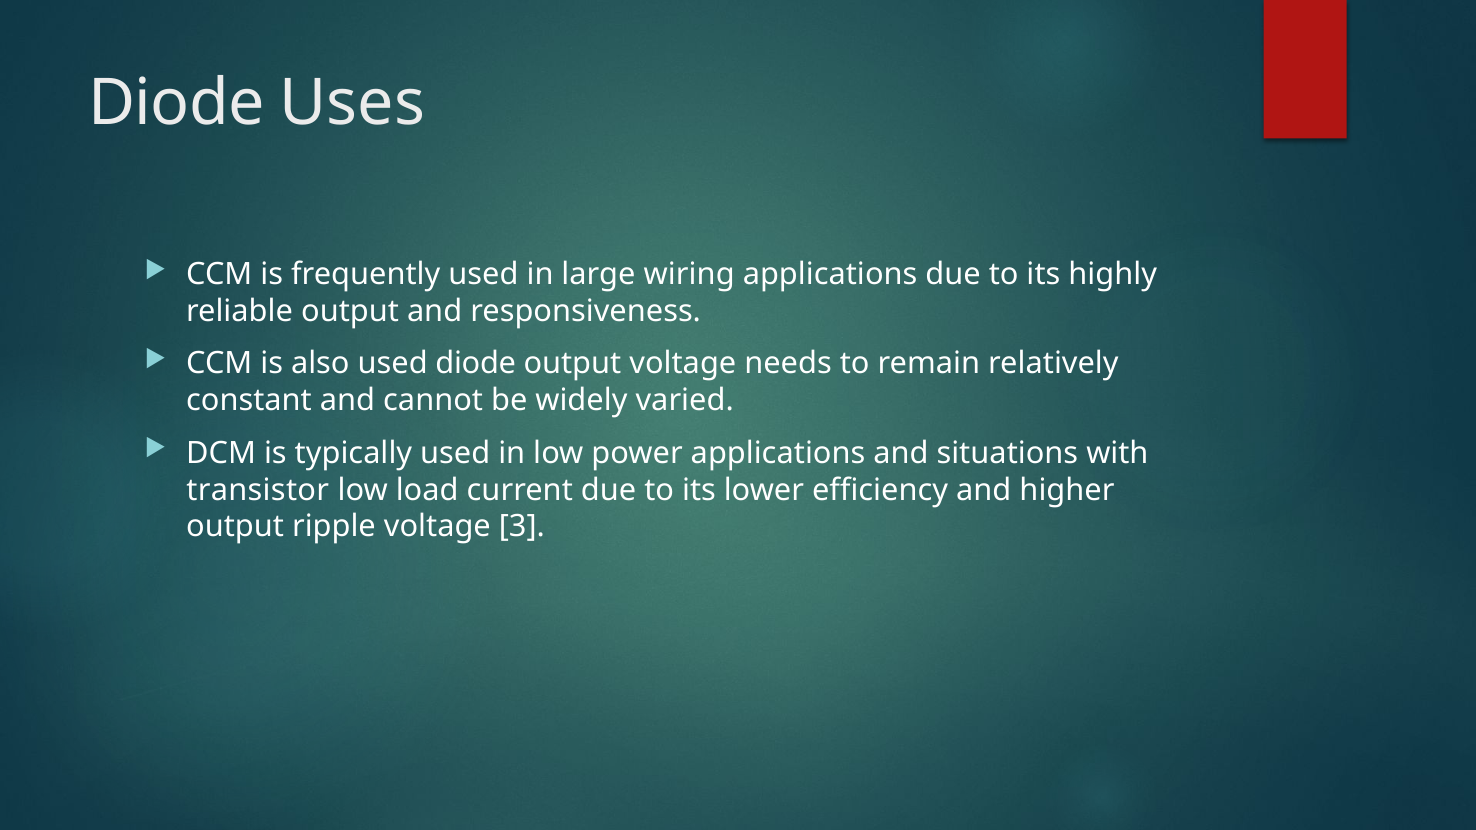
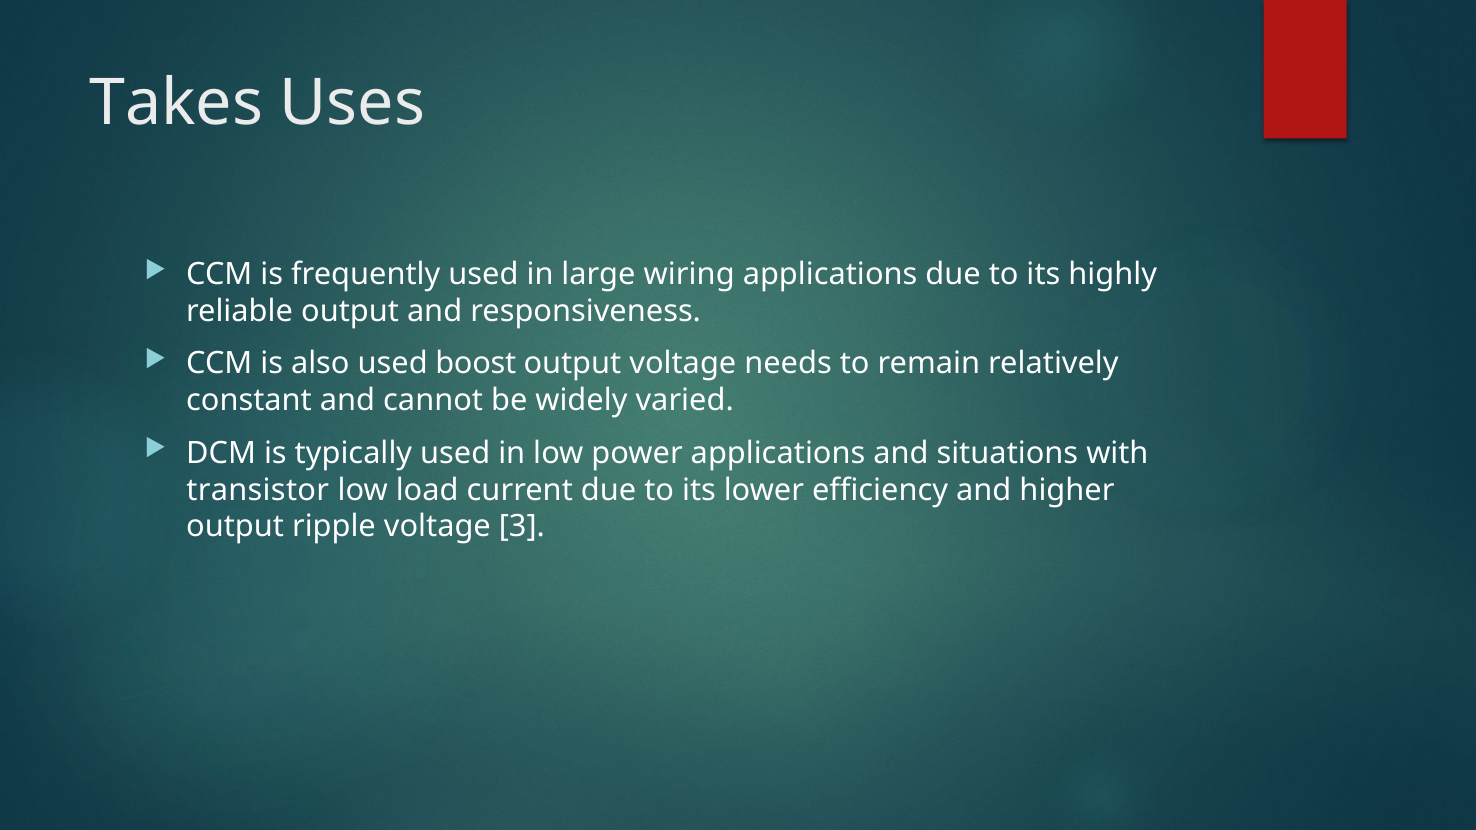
Diode: Diode -> Takes (176, 104)
used diode: diode -> boost (476, 364)
